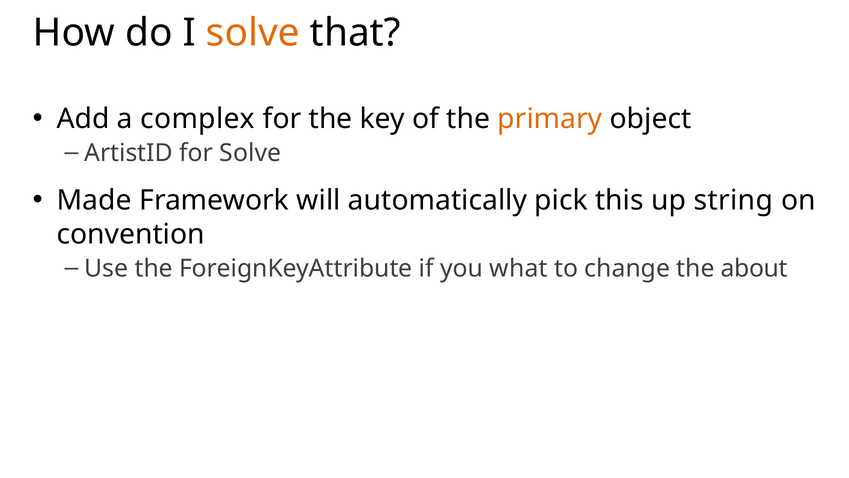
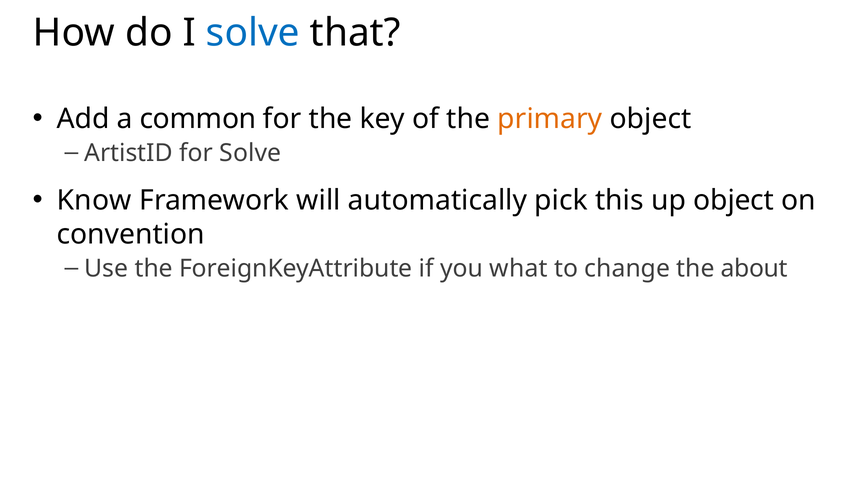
solve colour: orange -> blue (253, 33)
complex: complex -> common (198, 119)
Made: Made -> Know (94, 200)
up string: string -> object (734, 200)
